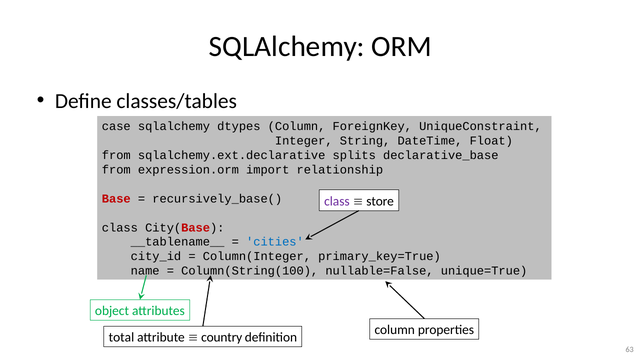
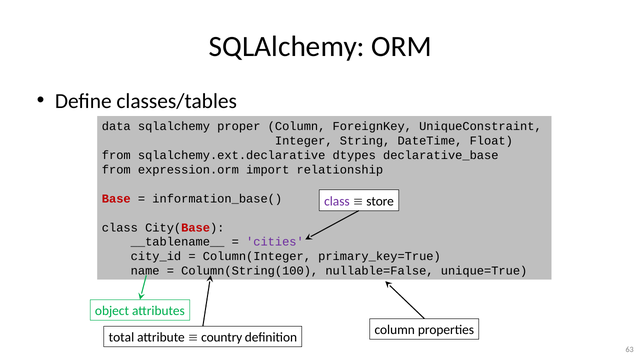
case: case -> data (116, 126)
dtypes: dtypes -> proper (239, 126)
splits: splits -> dtypes (354, 155)
recursively_base(: recursively_base( -> information_base( (217, 198)
cities colour: blue -> purple (275, 242)
